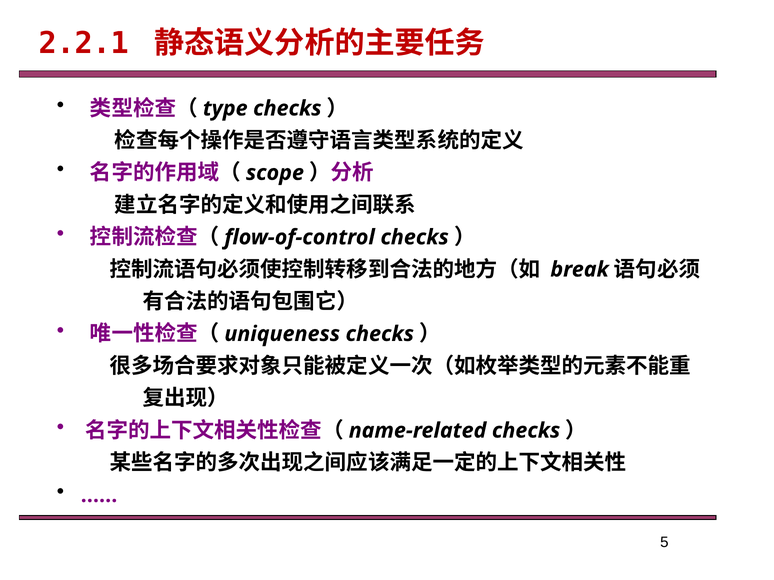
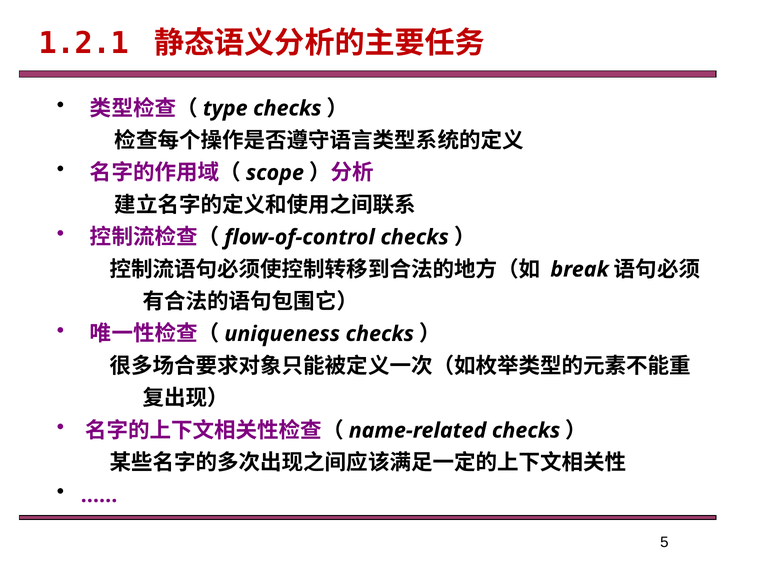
2.2.1: 2.2.1 -> 1.2.1 (84, 43)
